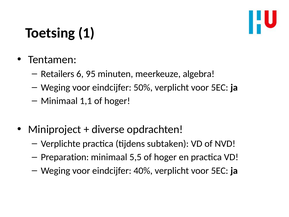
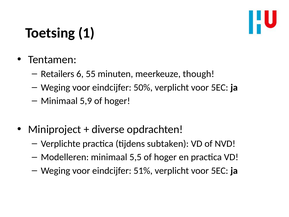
95: 95 -> 55 (91, 74)
algebra: algebra -> though (199, 74)
1,1: 1,1 -> 5,9 (86, 101)
Preparation: Preparation -> Modelleren (65, 157)
40%: 40% -> 51% (143, 170)
